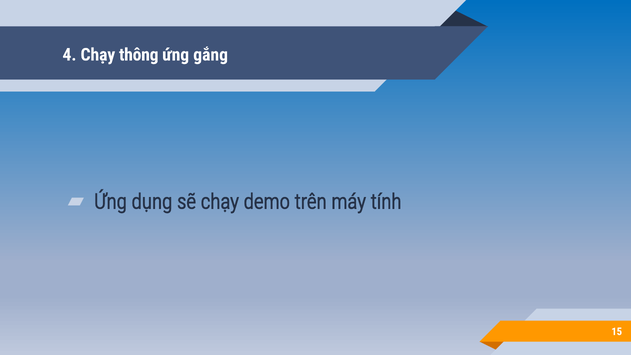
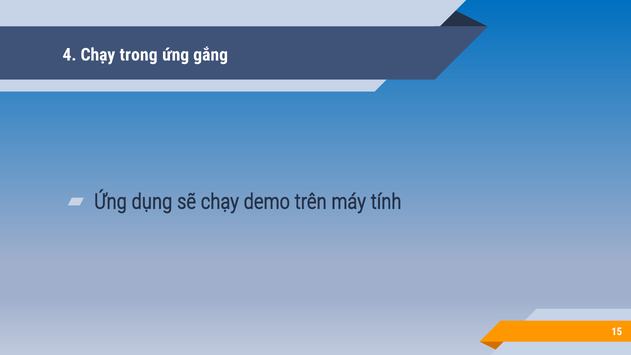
thông: thông -> trong (139, 55)
